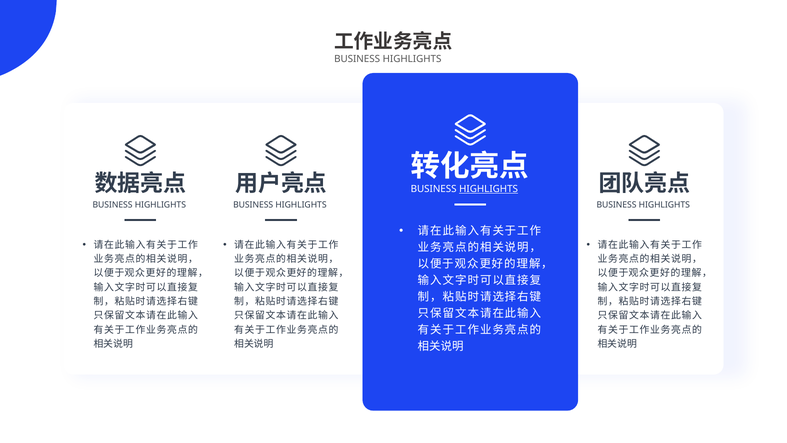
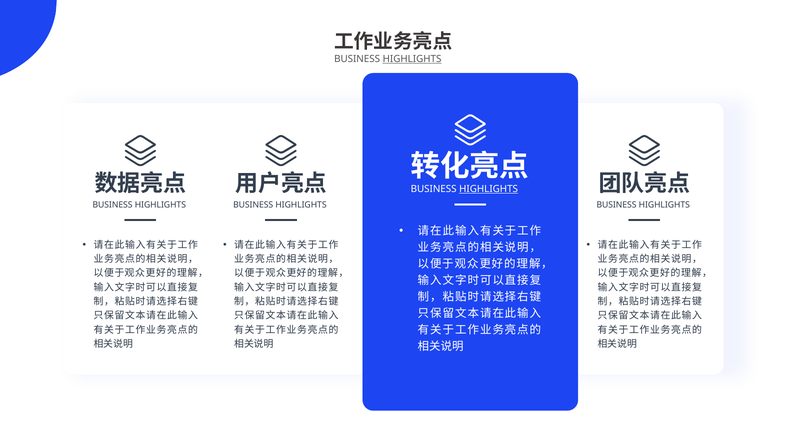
HIGHLIGHTS underline: none -> present (412, 59)
